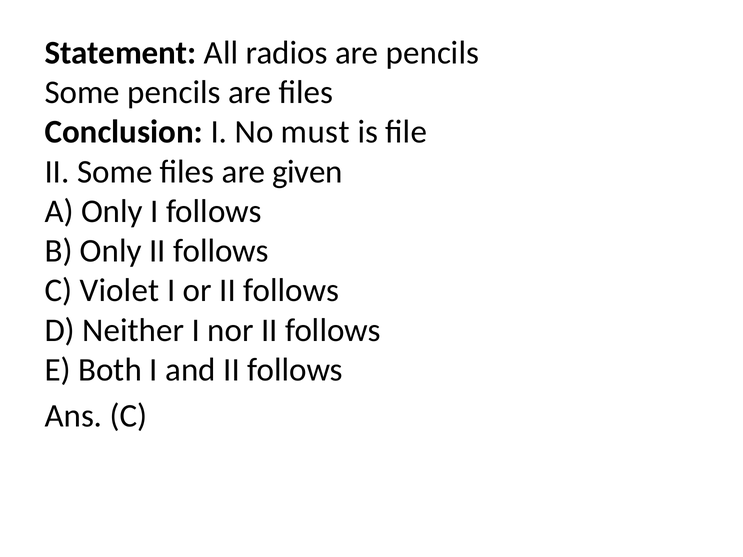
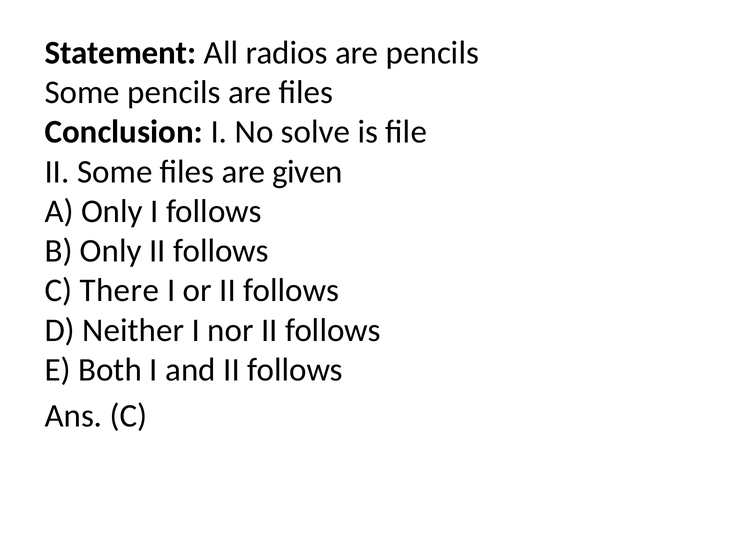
must: must -> solve (315, 132)
Violet: Violet -> There (119, 291)
